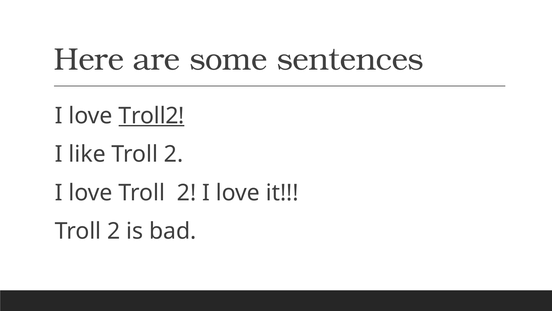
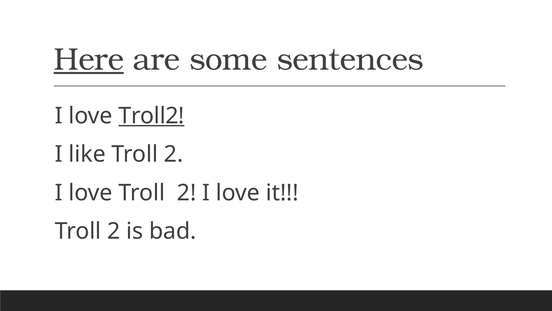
Here underline: none -> present (89, 60)
